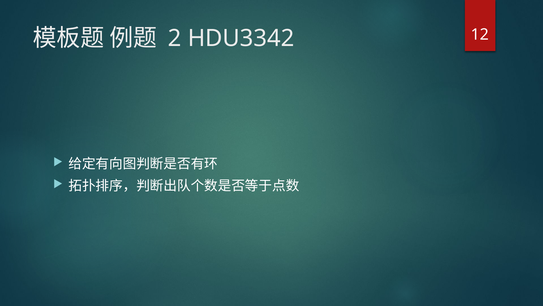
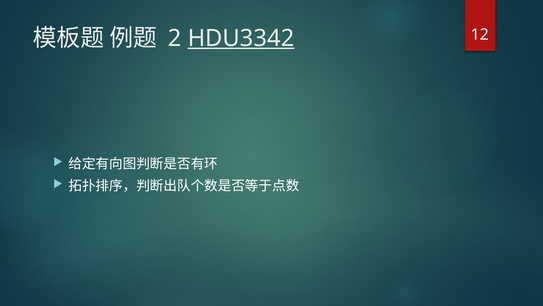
HDU3342 underline: none -> present (241, 38)
